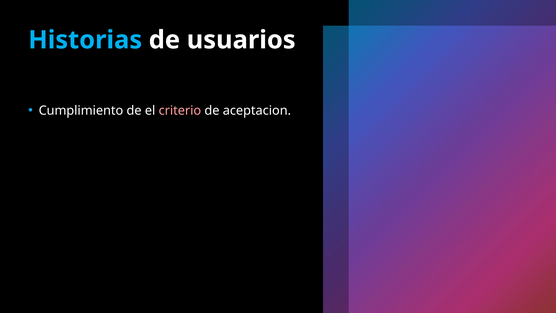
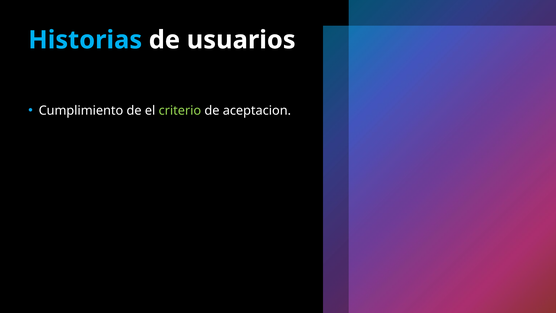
criterio colour: pink -> light green (180, 111)
